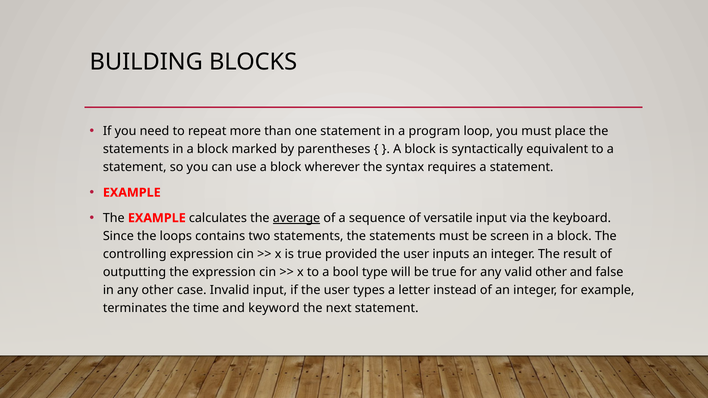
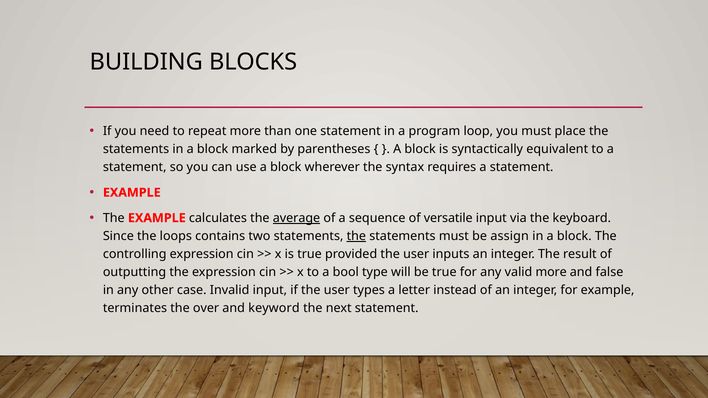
the underline: none -> present (356, 236)
screen: screen -> assign (510, 236)
valid other: other -> more (551, 272)
time: time -> over (206, 308)
